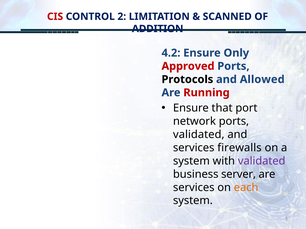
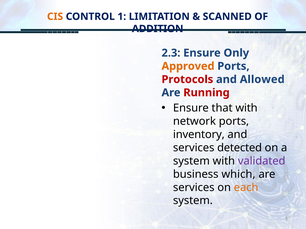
CIS colour: red -> orange (55, 17)
2: 2 -> 1 (122, 17)
4.2: 4.2 -> 2.3 (171, 53)
Approved colour: red -> orange (188, 66)
Protocols colour: black -> red (187, 80)
that port: port -> with (247, 108)
validated: validated -> inventory (199, 135)
firewalls: firewalls -> detected (240, 148)
server: server -> which (238, 175)
